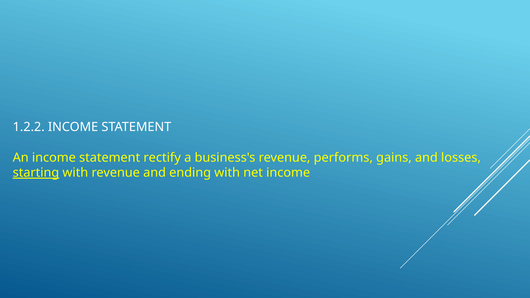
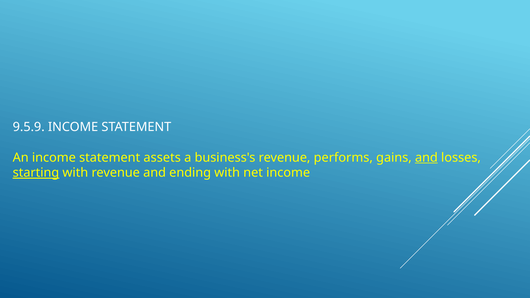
1.2.2: 1.2.2 -> 9.5.9 (29, 127)
rectify: rectify -> assets (162, 158)
and underline: none -> present (426, 158)
